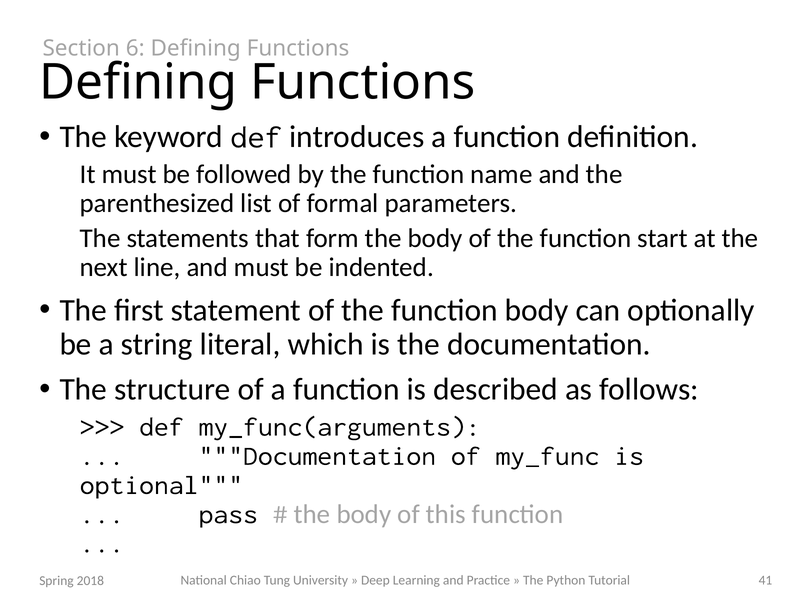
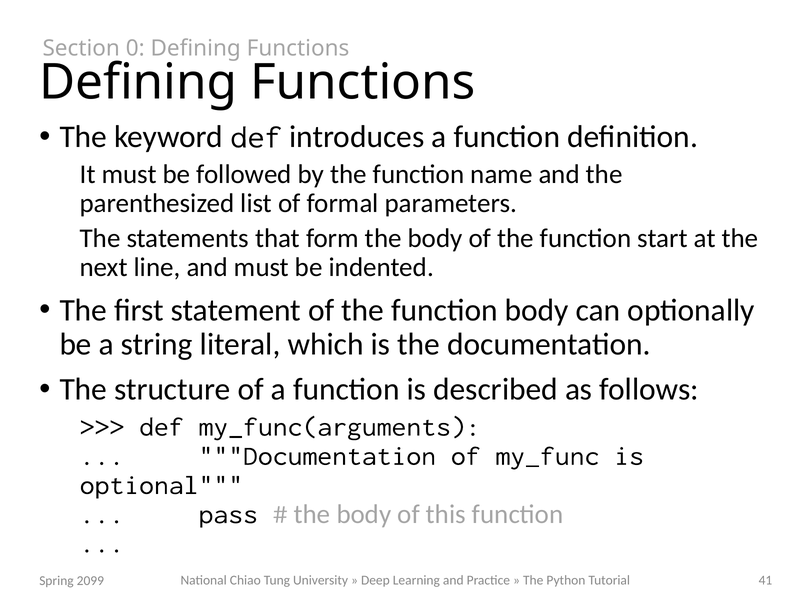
6: 6 -> 0 (135, 48)
2018: 2018 -> 2099 (90, 580)
